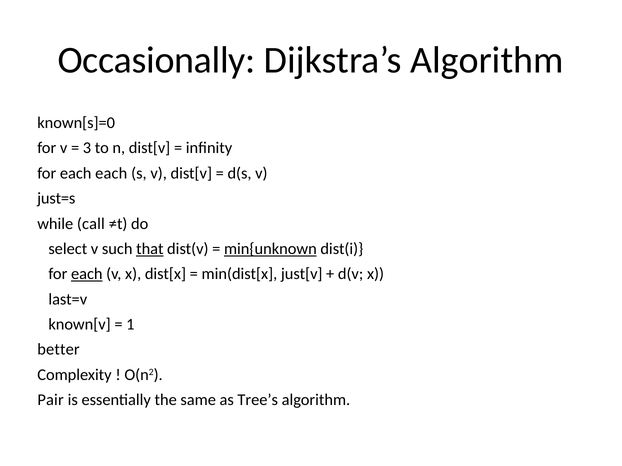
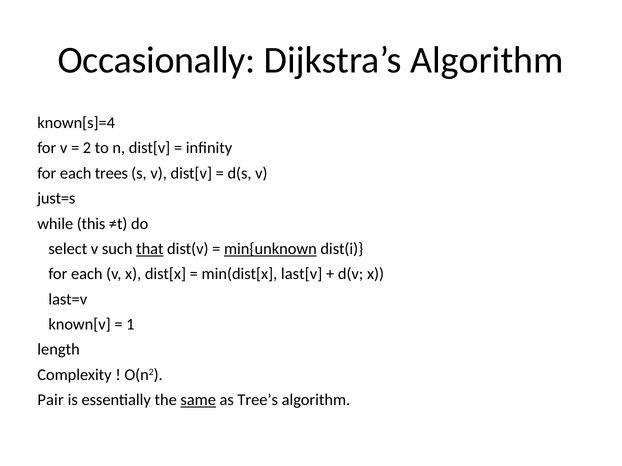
known[s]=0: known[s]=0 -> known[s]=4 (76, 123)
3: 3 -> 2 (87, 148)
each each: each -> trees (111, 173)
call: call -> this (91, 224)
each underline: present -> none (87, 274)
just[v: just[v -> last[v (302, 274)
better: better -> length (59, 350)
same underline: none -> present (198, 400)
